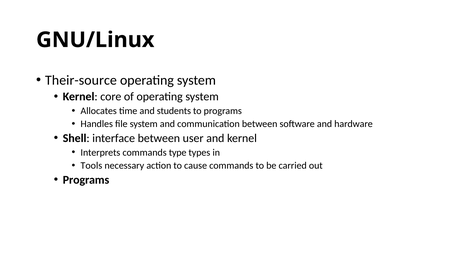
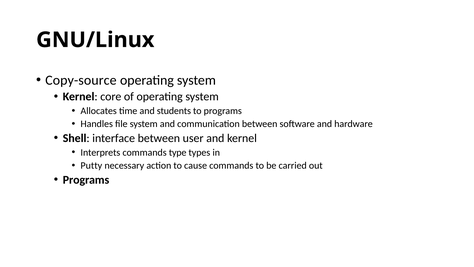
Their-source: Their-source -> Copy-source (81, 80)
Tools: Tools -> Putty (91, 165)
